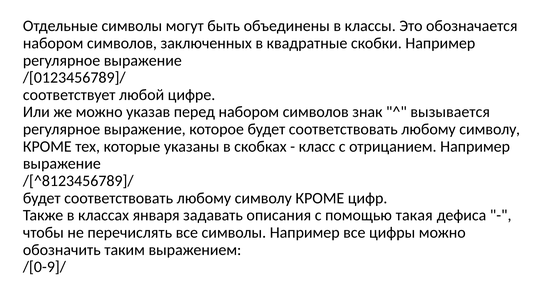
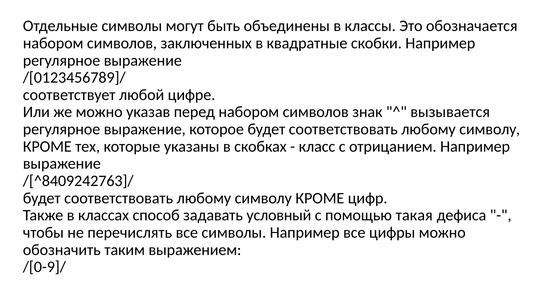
/[^8123456789]/: /[^8123456789]/ -> /[^8409242763]/ (78, 181)
января: января -> способ (156, 215)
описания: описания -> условный (279, 215)
